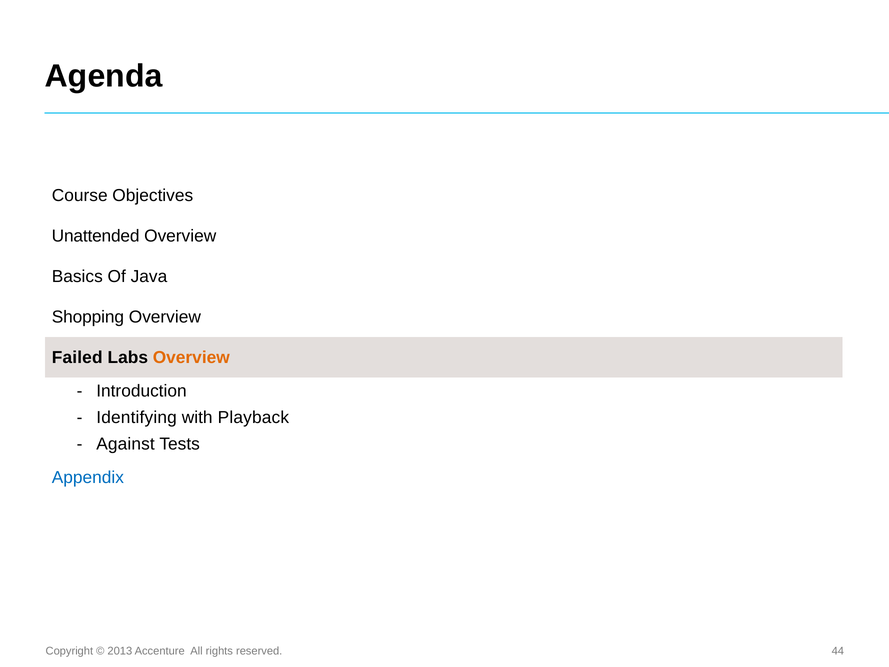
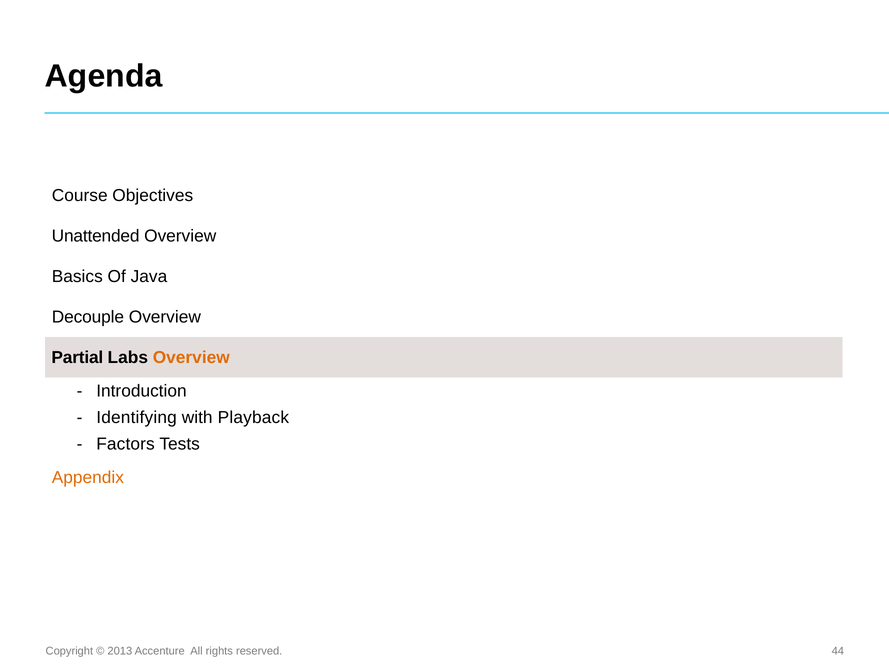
Shopping: Shopping -> Decouple (88, 317)
Failed: Failed -> Partial (77, 357)
Against: Against -> Factors (126, 444)
Appendix colour: blue -> orange (88, 477)
